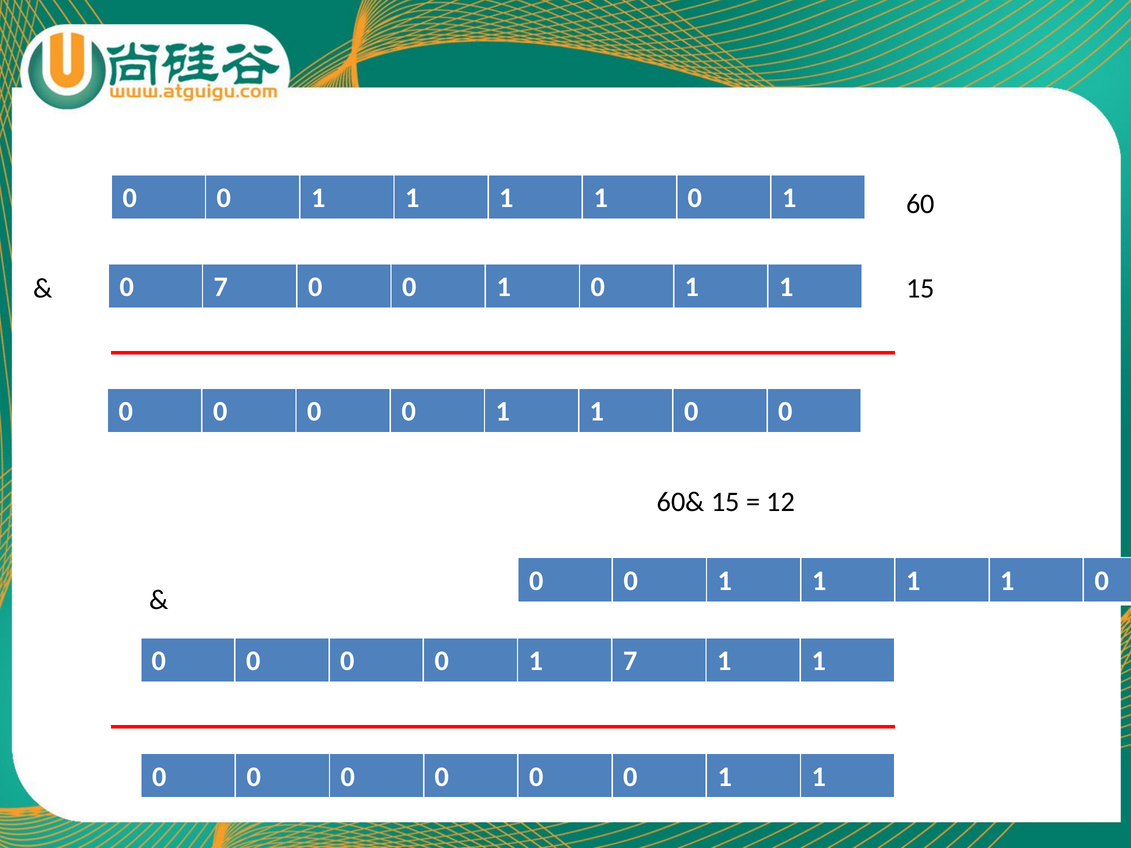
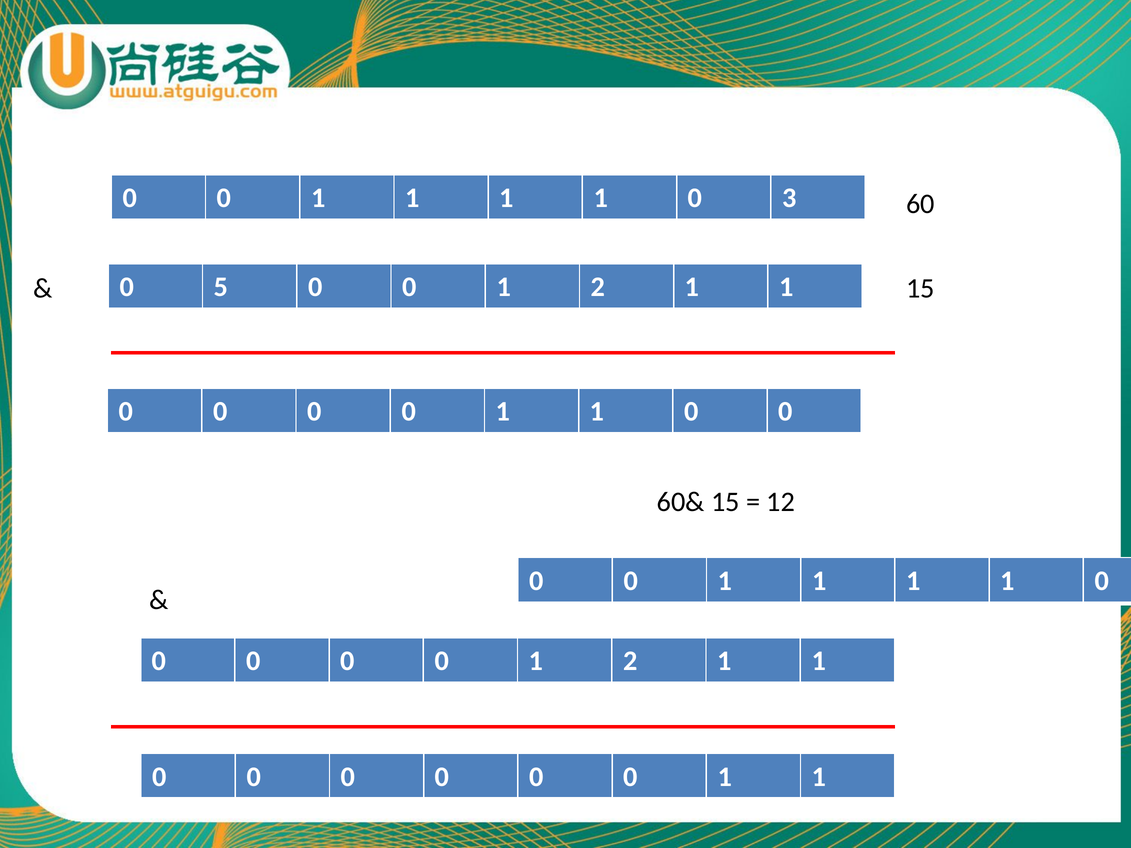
1 1 0 1: 1 -> 3 (789, 198)
0 7: 7 -> 5 (221, 287)
0: 0 -> 2 (598, 287)
7: 7 -> 2 (630, 661)
